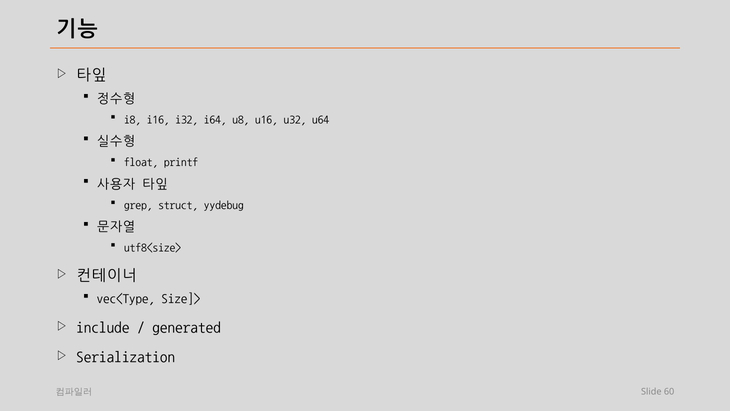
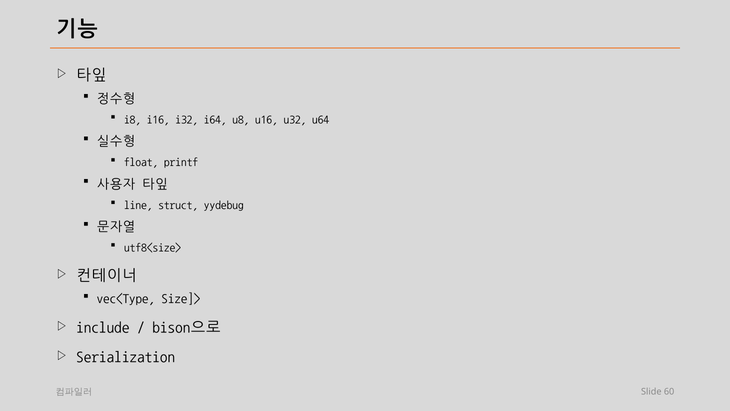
grep: grep -> line (138, 205)
generated: generated -> bison으로 (187, 327)
